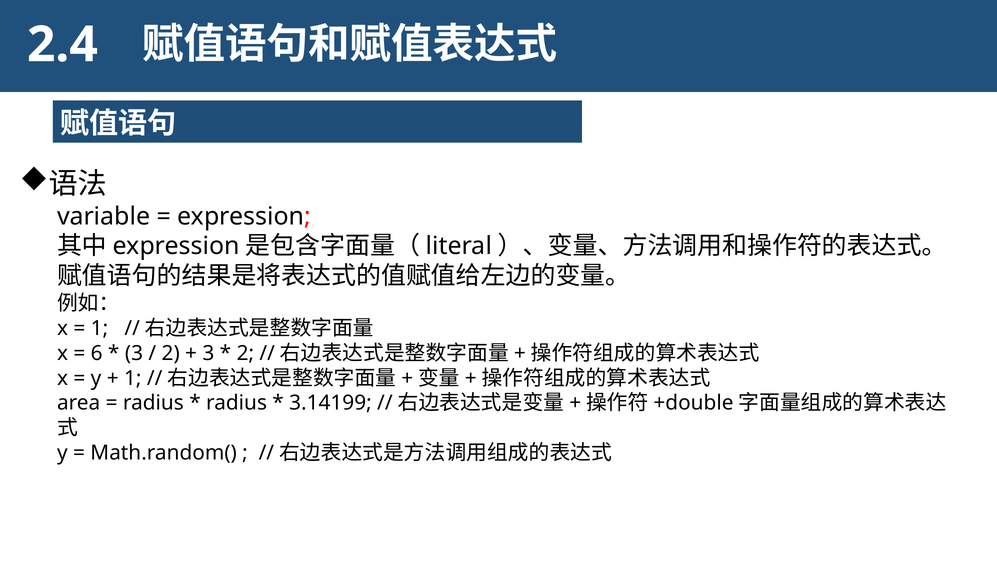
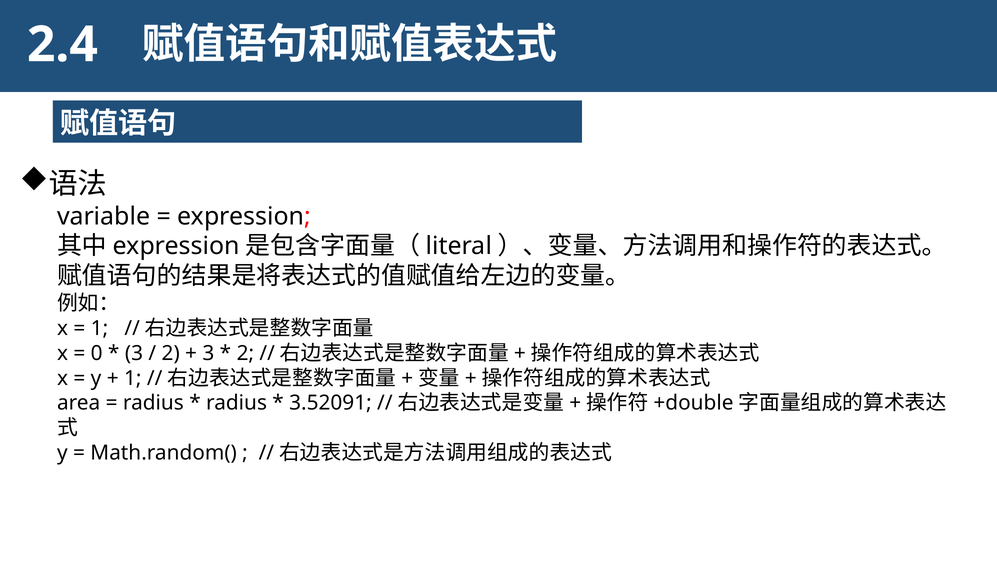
6: 6 -> 0 (97, 353)
3.14199: 3.14199 -> 3.52091 (330, 403)
